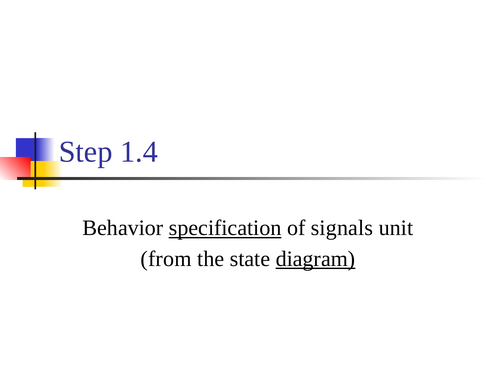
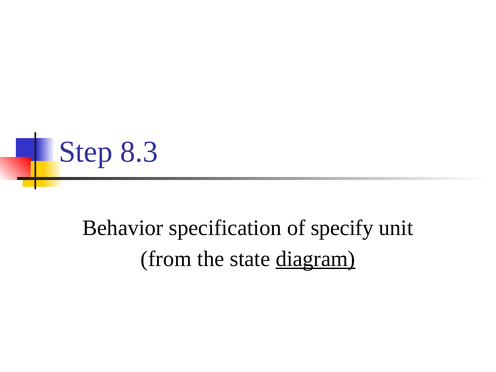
1.4: 1.4 -> 8.3 (139, 152)
specification underline: present -> none (225, 228)
signals: signals -> specify (342, 228)
